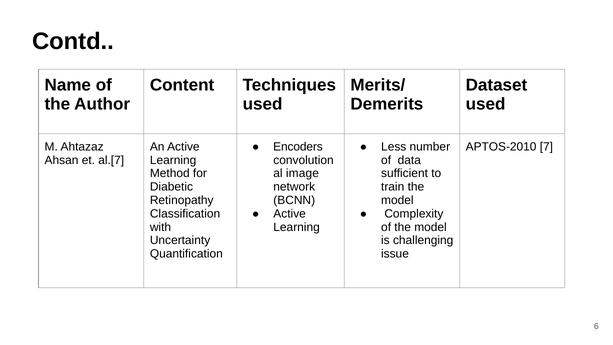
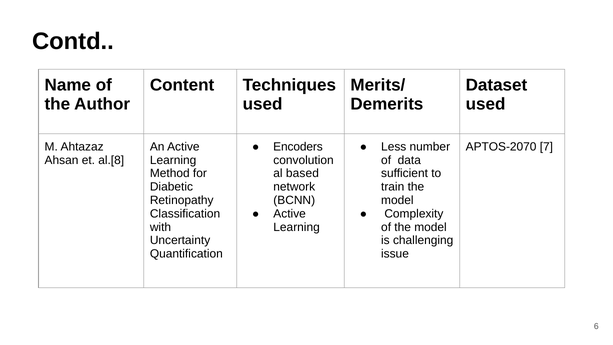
APTOS-2010: APTOS-2010 -> APTOS-2070 (501, 147)
al.[7: al.[7 -> al.[8 (111, 160)
image: image -> based (302, 173)
